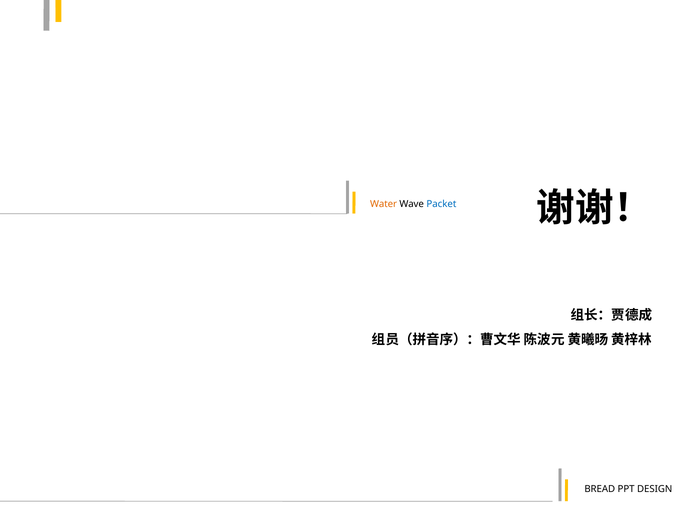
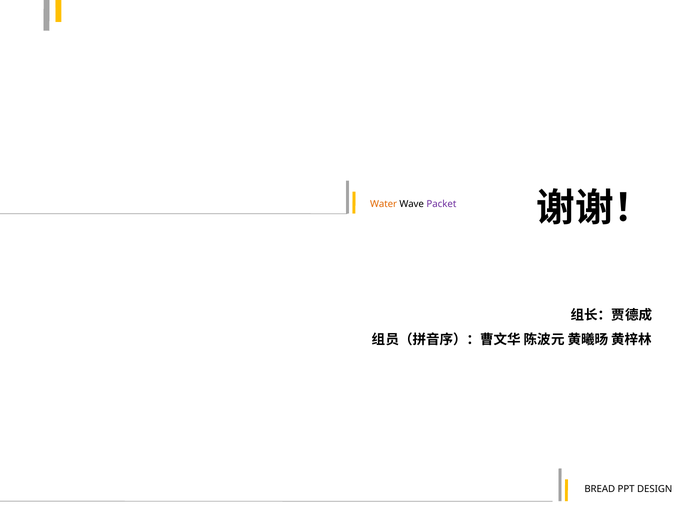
Packet colour: blue -> purple (441, 204)
